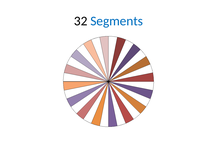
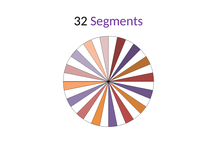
Segments colour: blue -> purple (117, 21)
